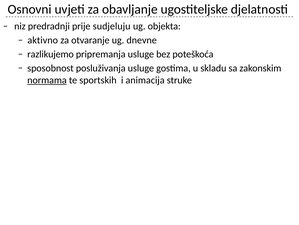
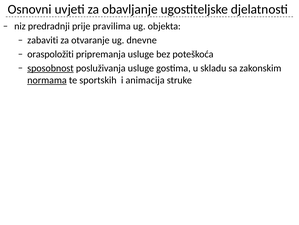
sudjeluju: sudjeluju -> pravilima (112, 26)
aktivno: aktivno -> zabaviti (43, 40)
razlikujemo: razlikujemo -> oraspoložiti (51, 54)
sposobnost underline: none -> present (50, 68)
